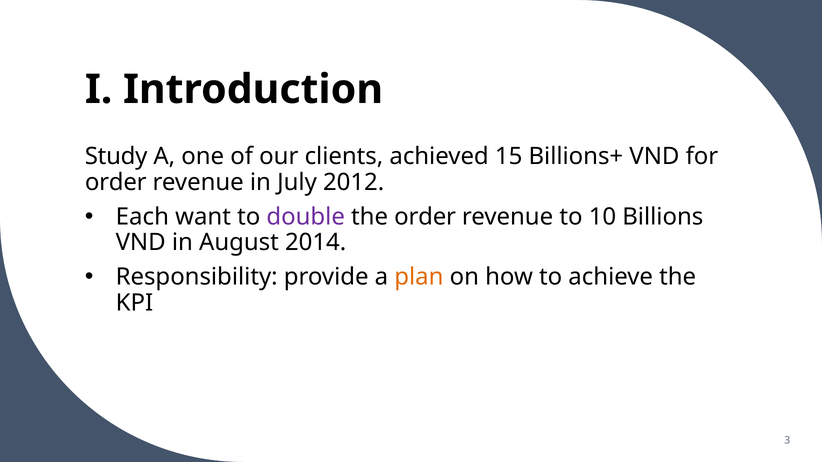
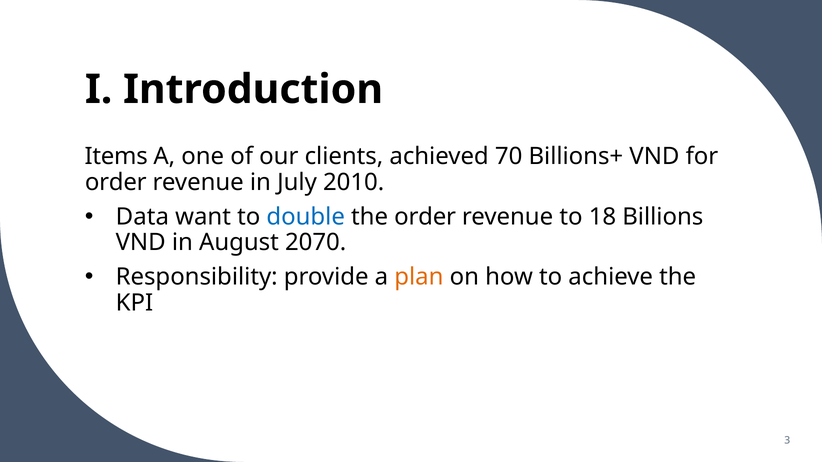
Study: Study -> Items (116, 157)
15: 15 -> 70 (509, 157)
2012: 2012 -> 2010 (354, 182)
Each: Each -> Data (142, 217)
double colour: purple -> blue (306, 217)
10: 10 -> 18 (602, 217)
2014: 2014 -> 2070 (316, 243)
